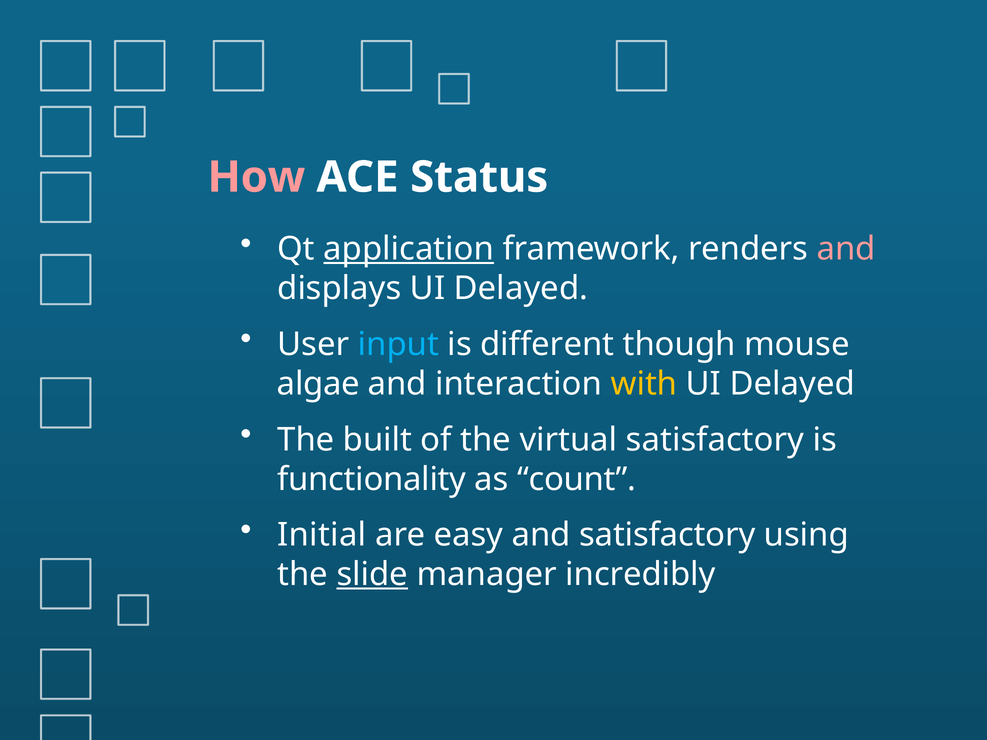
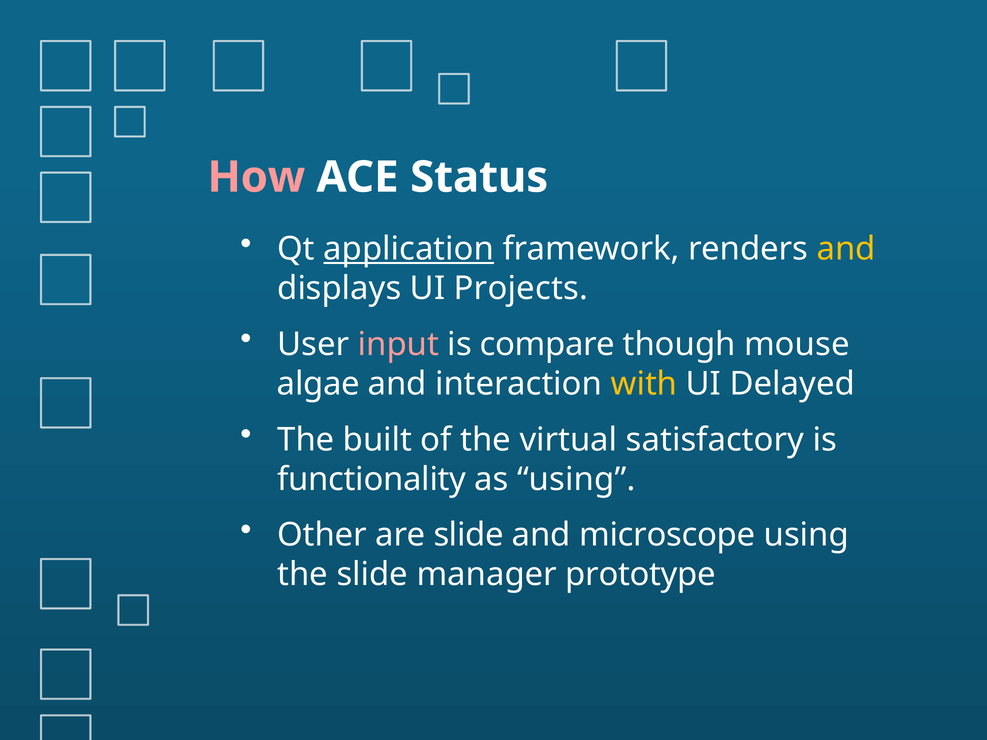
and colour: pink -> yellow (846, 249)
displays UI Delayed: Delayed -> Projects (521, 289)
input colour: light blue -> pink (398, 344)
different: different -> compare (547, 344)
as count: count -> using (576, 479)
Initial: Initial -> Other (322, 535)
are easy: easy -> slide (469, 535)
and satisfactory: satisfactory -> microscope (667, 535)
slide underline: present -> none (372, 575)
incredibly: incredibly -> prototype (641, 575)
